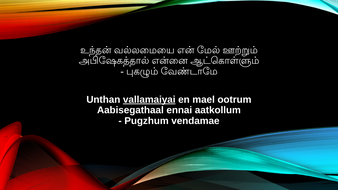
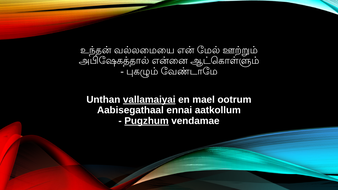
Pugzhum underline: none -> present (147, 121)
